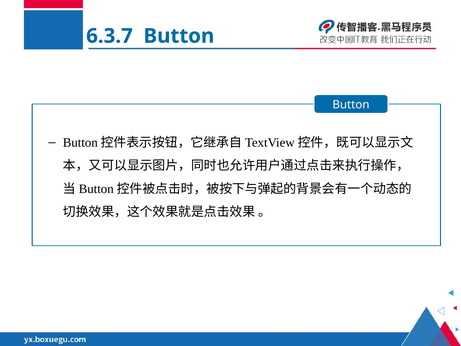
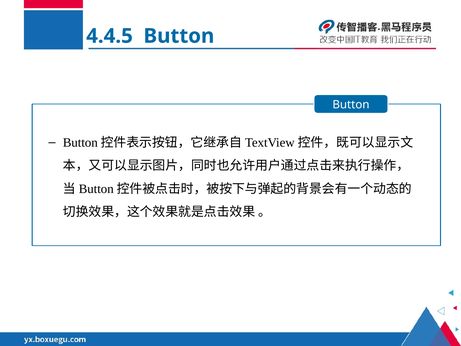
6.3.7: 6.3.7 -> 4.4.5 (110, 36)
